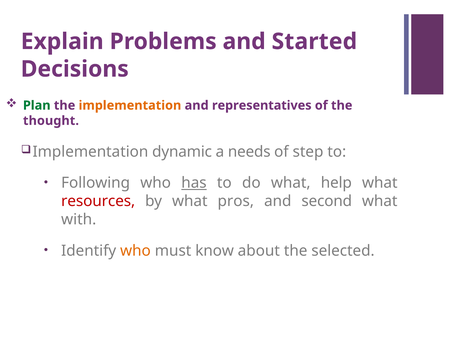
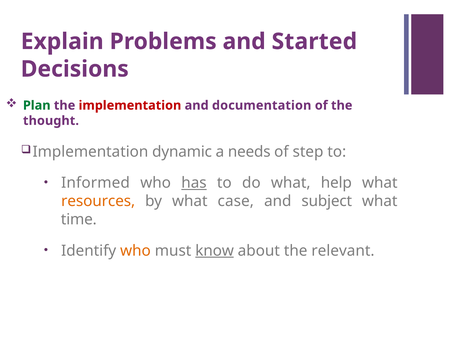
implementation colour: orange -> red (130, 105)
representatives: representatives -> documentation (262, 105)
Following: Following -> Informed (96, 183)
resources colour: red -> orange (98, 201)
pros: pros -> case (236, 201)
second: second -> subject (327, 201)
with: with -> time (79, 219)
know underline: none -> present (215, 250)
selected: selected -> relevant (343, 250)
